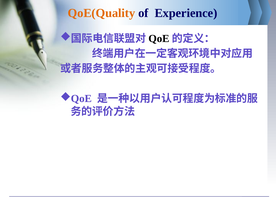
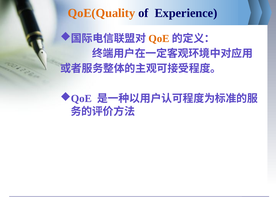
QoE colour: black -> orange (159, 38)
